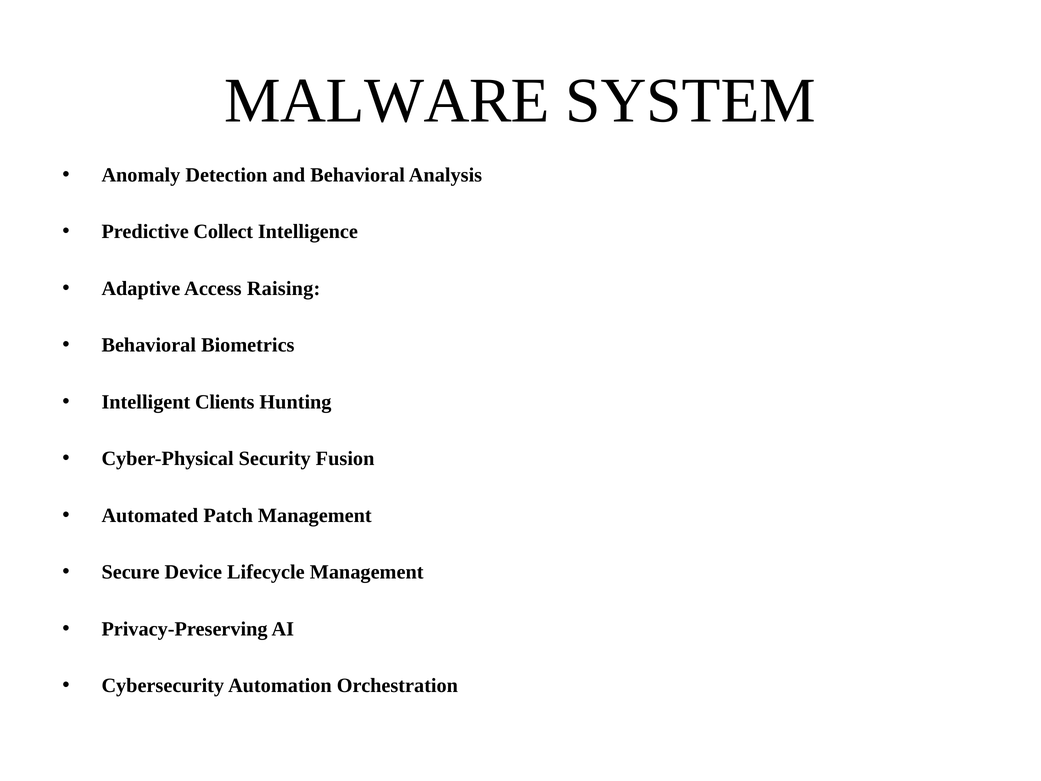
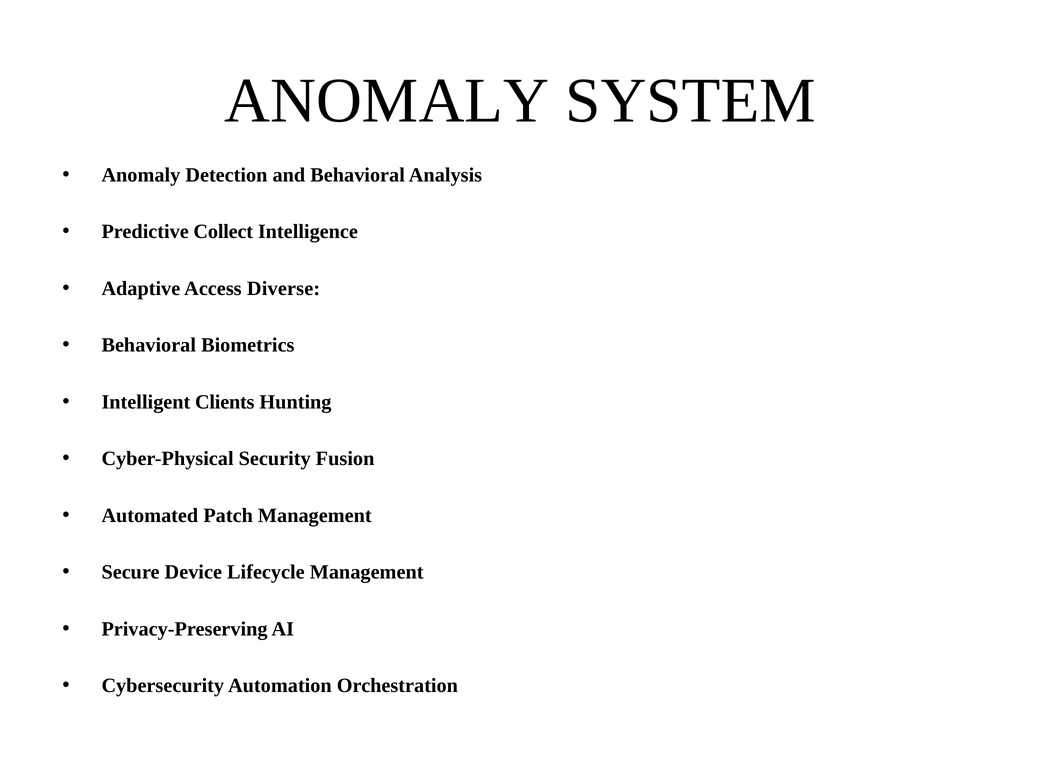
MALWARE: MALWARE -> ANOMALY (387, 101)
Raising: Raising -> Diverse (284, 288)
